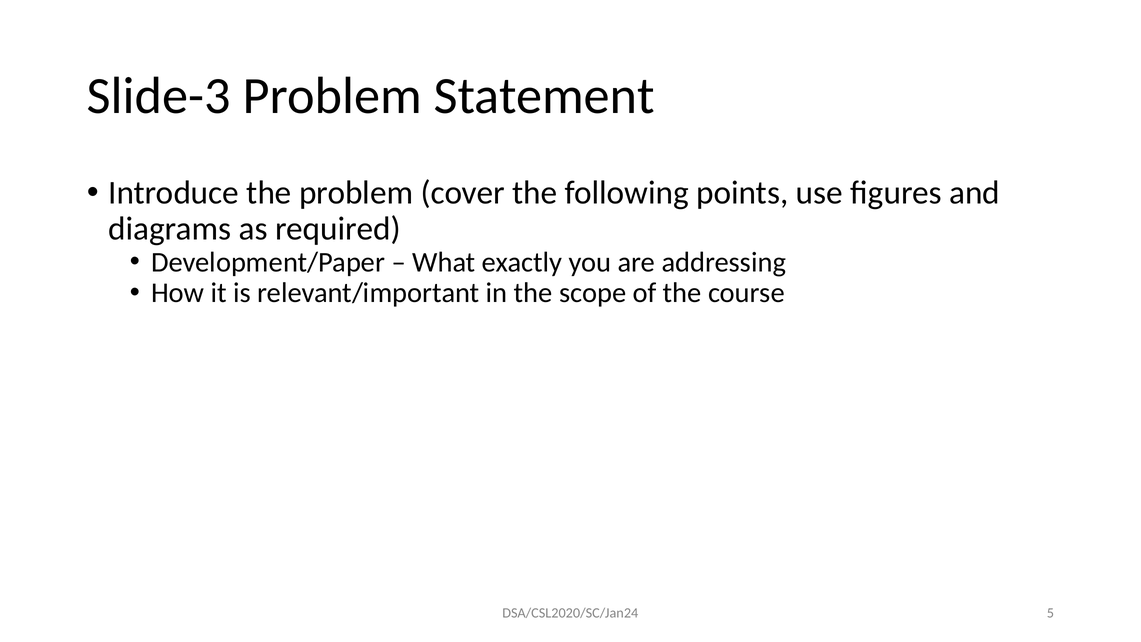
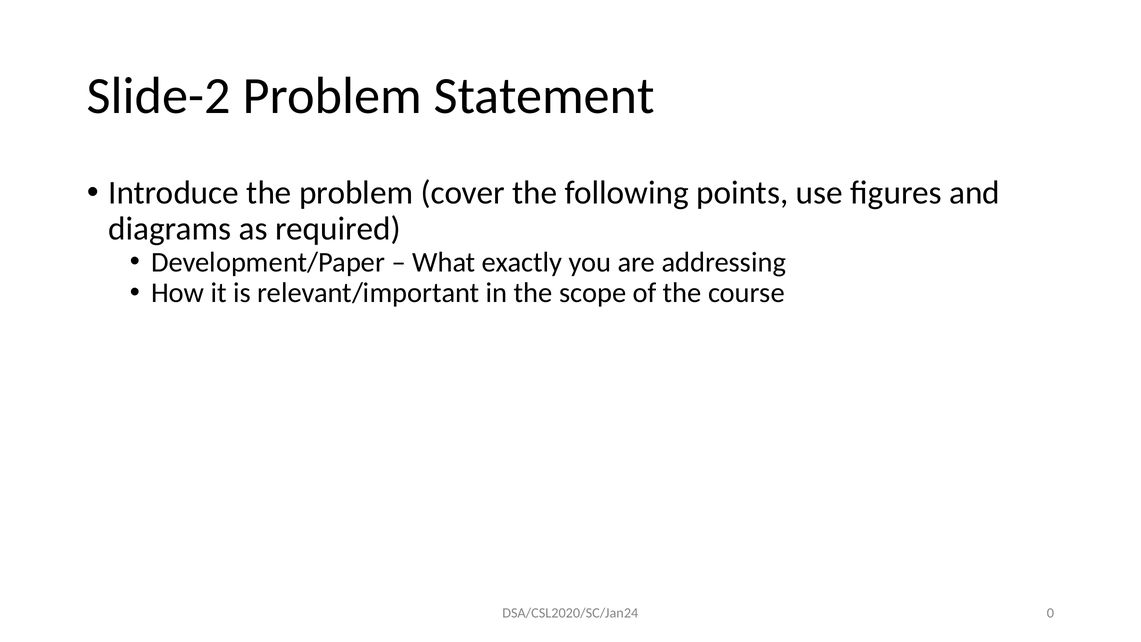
Slide-3: Slide-3 -> Slide-2 (159, 96)
5: 5 -> 0 (1050, 613)
